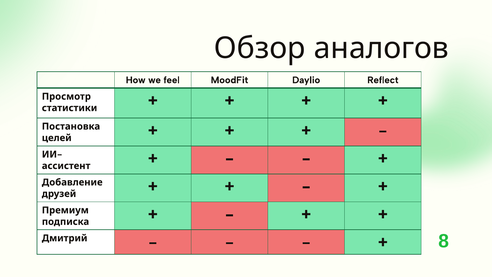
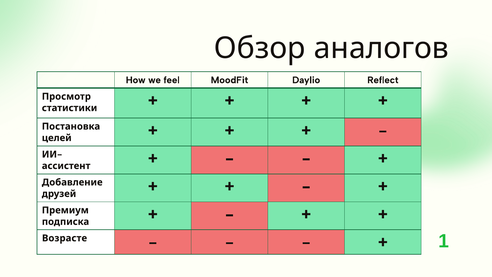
Дмитрий: Дмитрий -> Возрасте (65, 238)
8: 8 -> 1 (444, 241)
